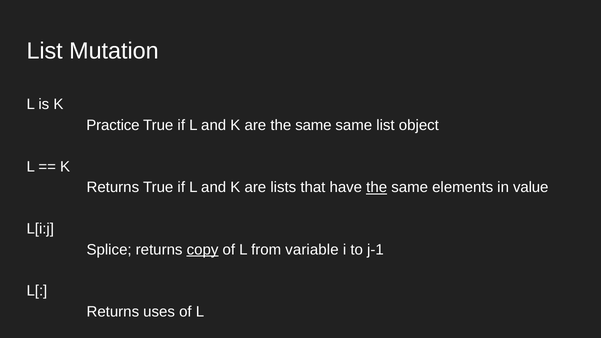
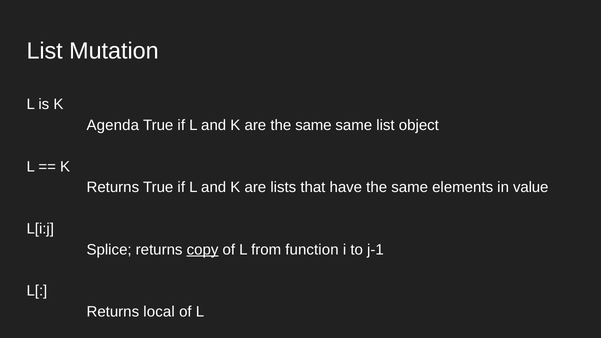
Practice: Practice -> Agenda (113, 125)
the underline: present -> none (377, 187)
variable: variable -> function (312, 250)
uses: uses -> local (159, 312)
